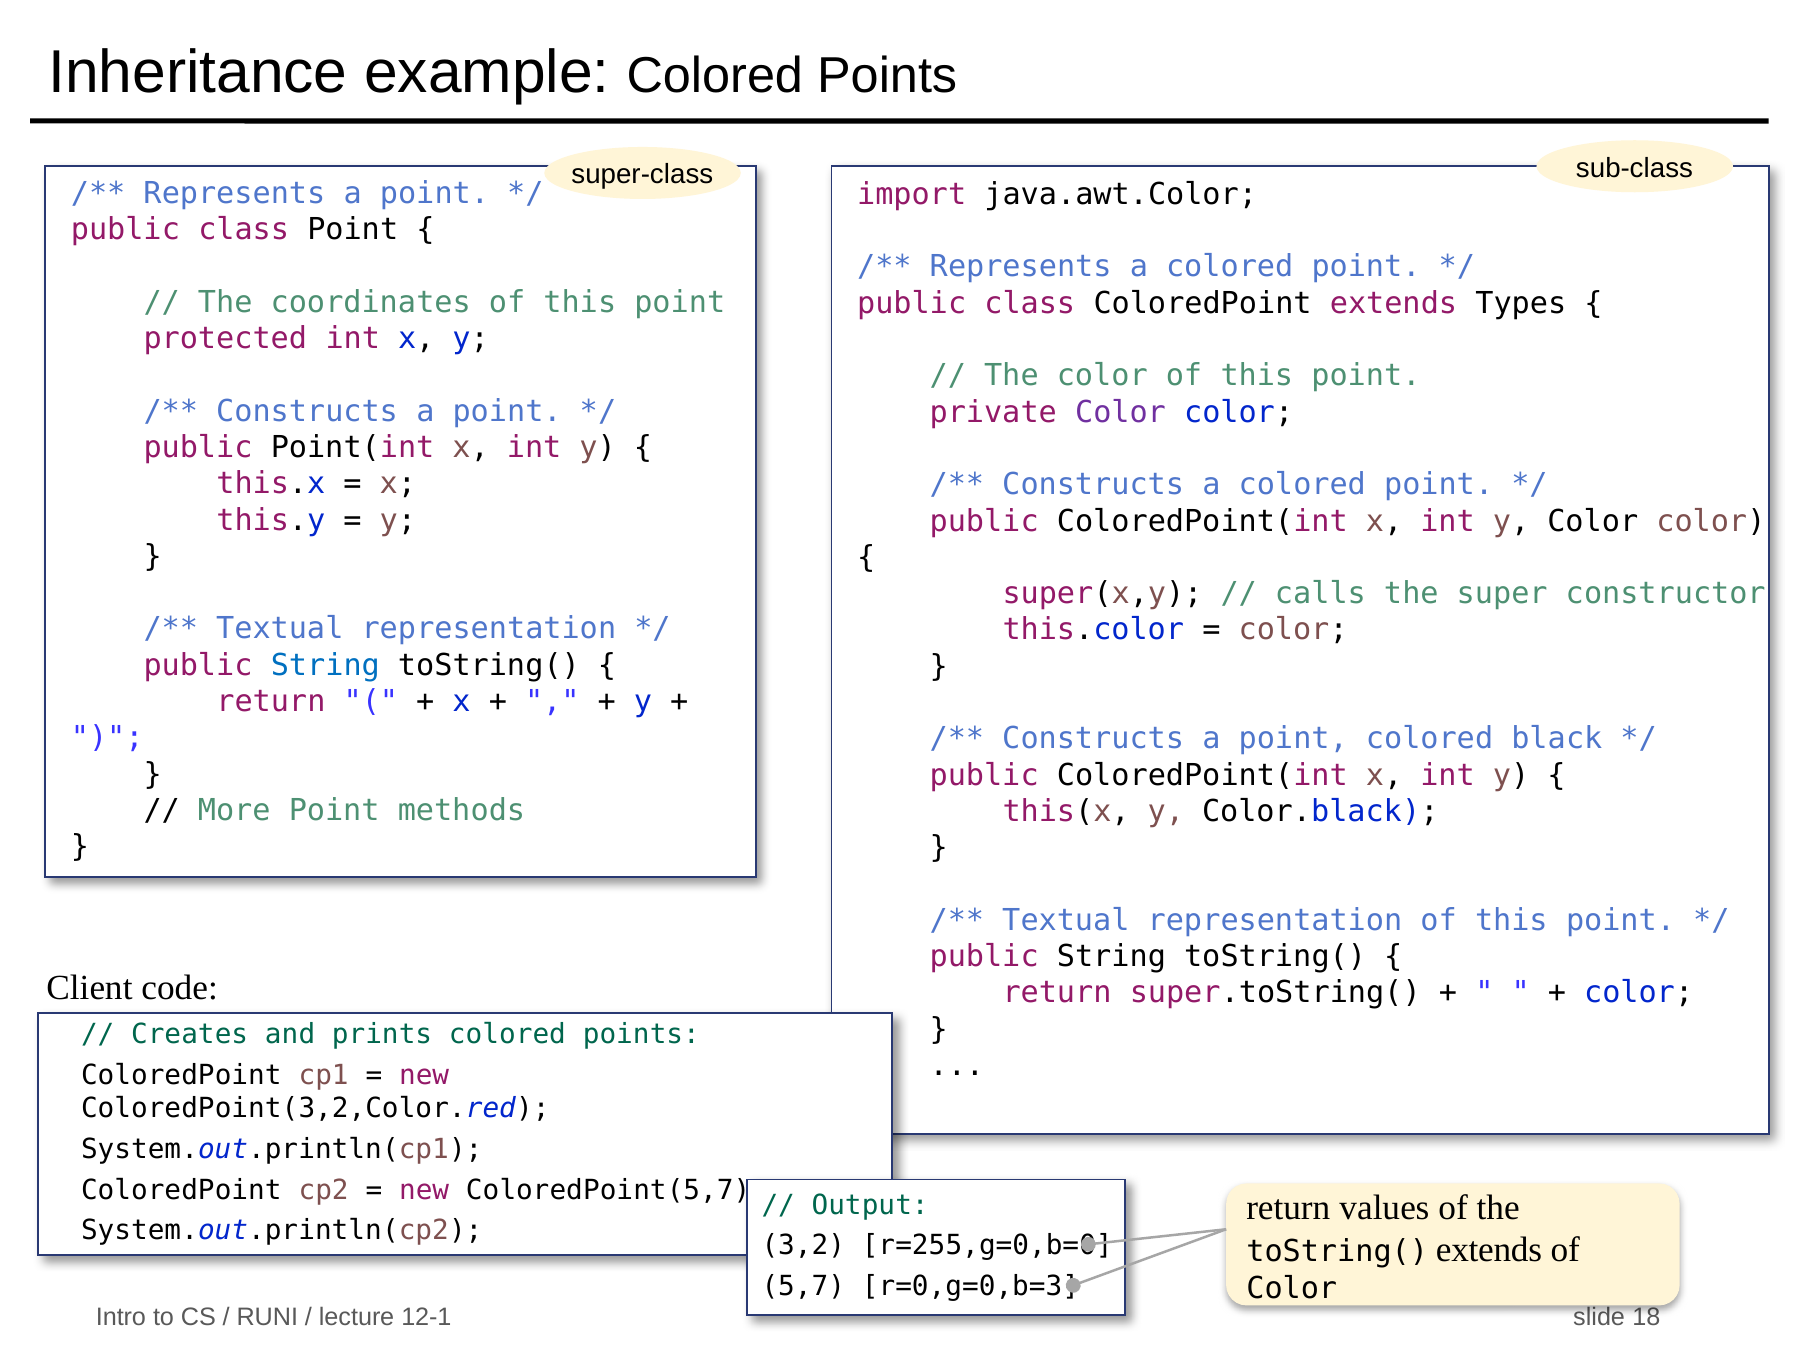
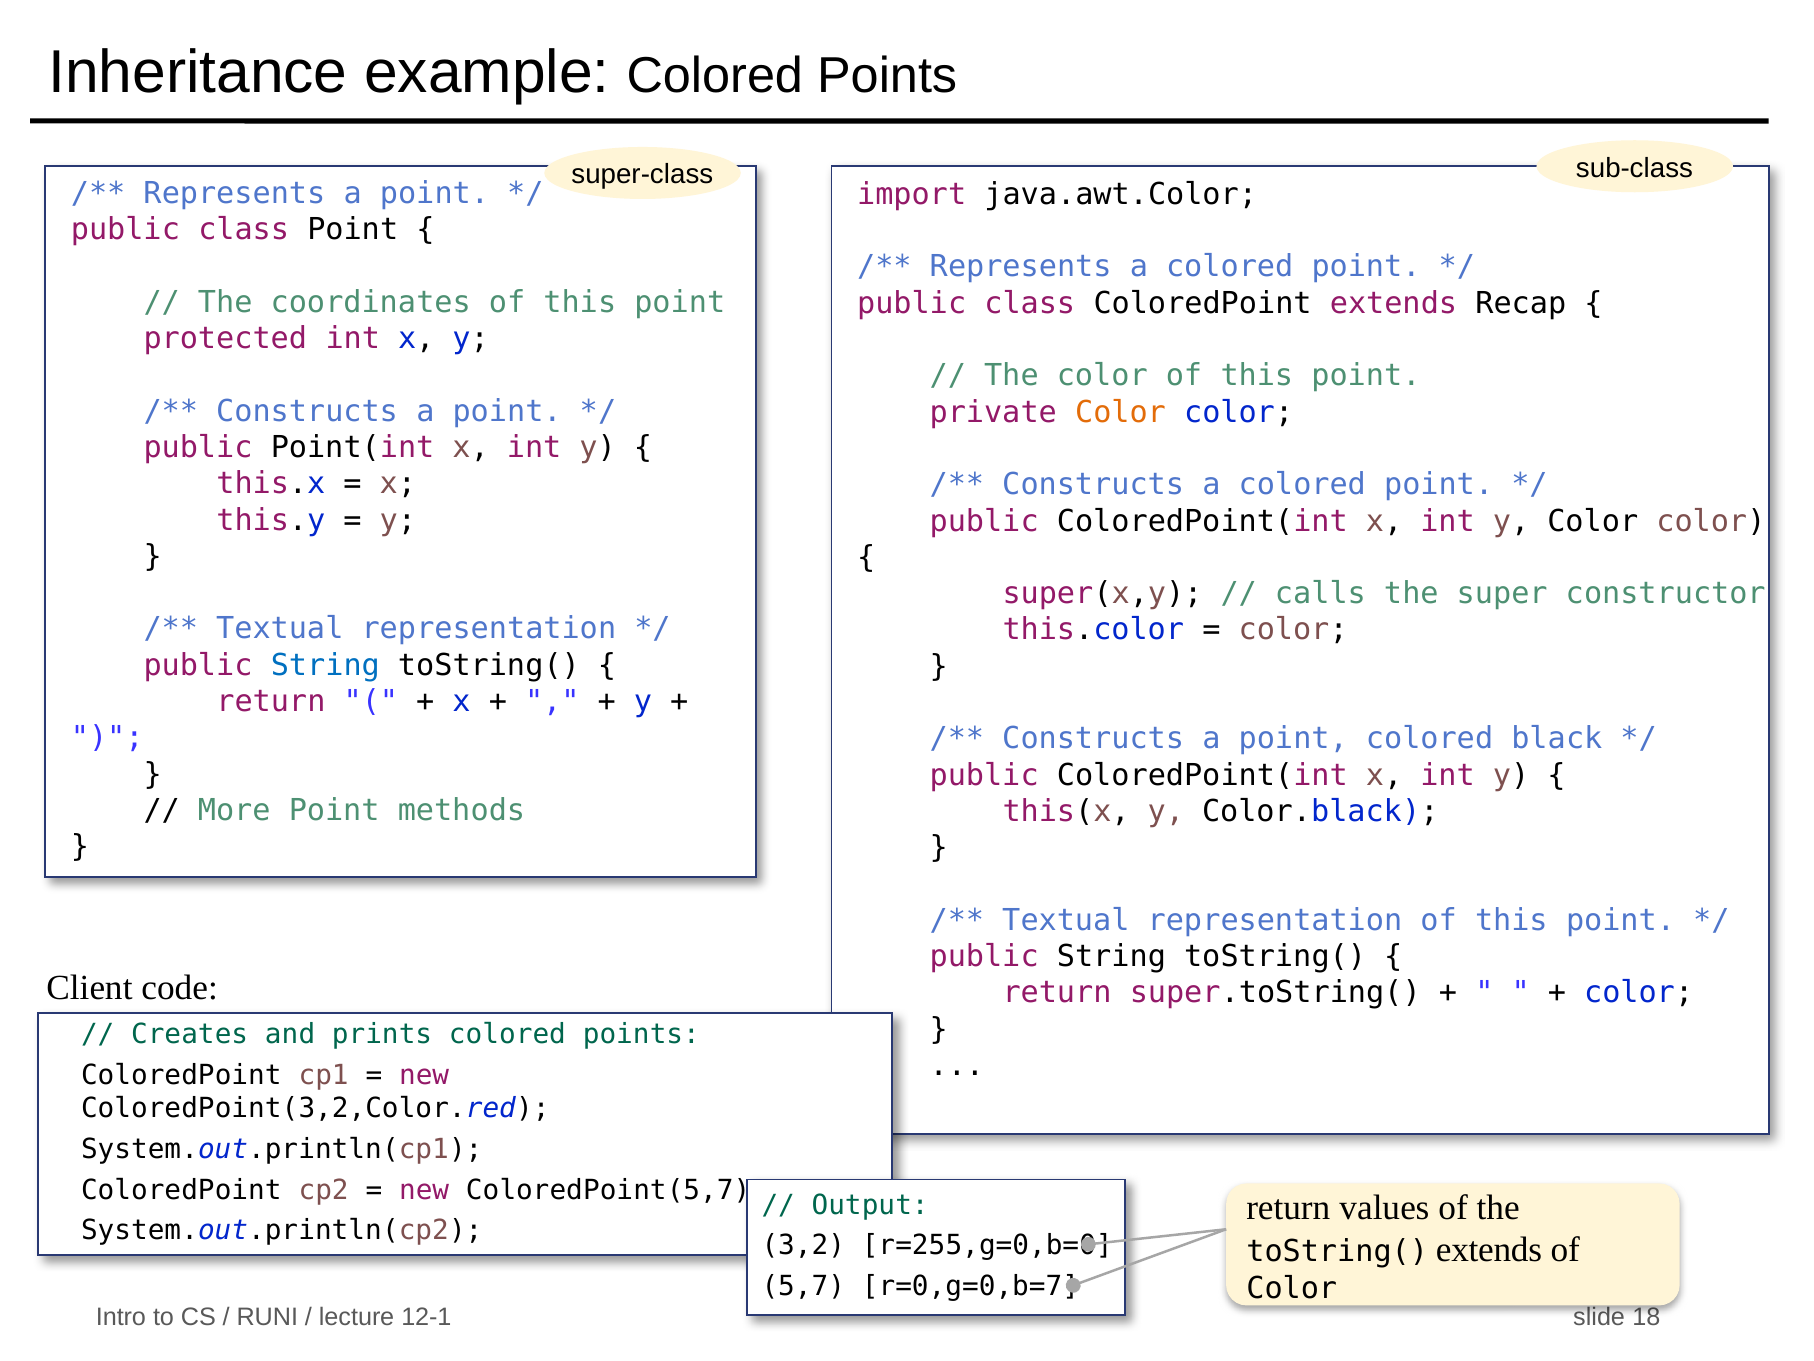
Types: Types -> Recap (1521, 303)
Color colour: purple -> orange (1120, 412)
r=0,g=0,b=3: r=0,g=0,b=3 -> r=0,g=0,b=7 (970, 1286)
